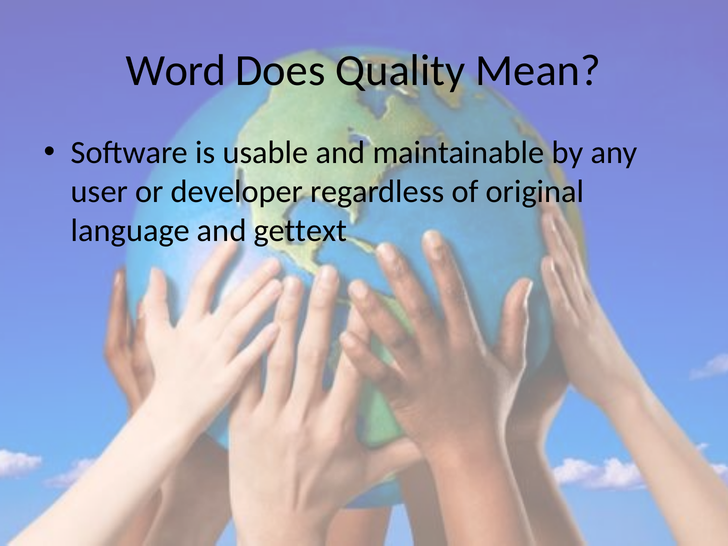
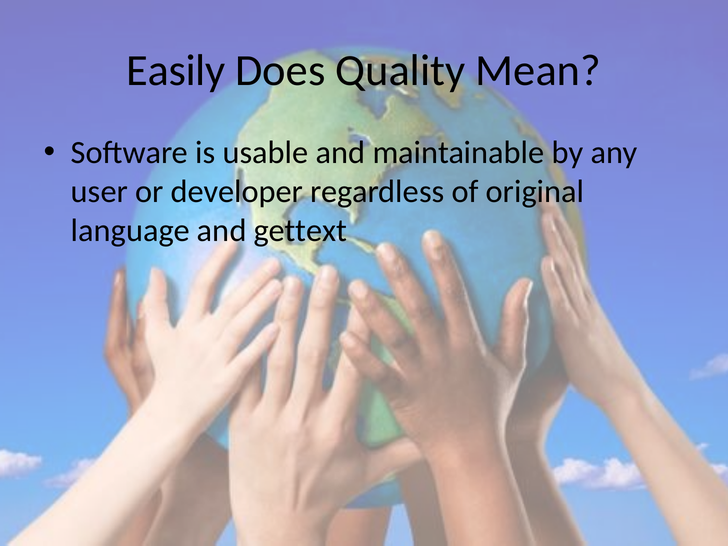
Word: Word -> Easily (176, 70)
